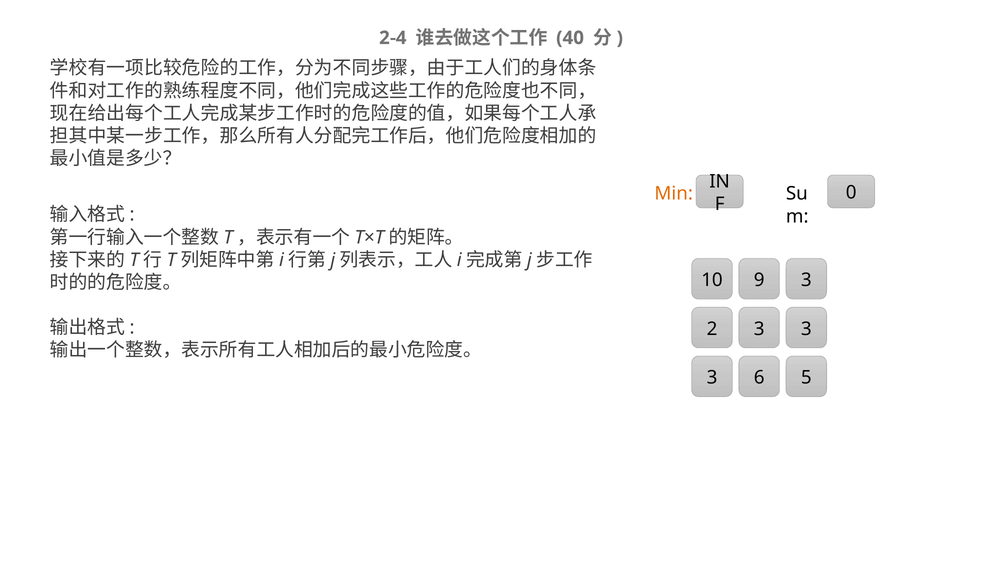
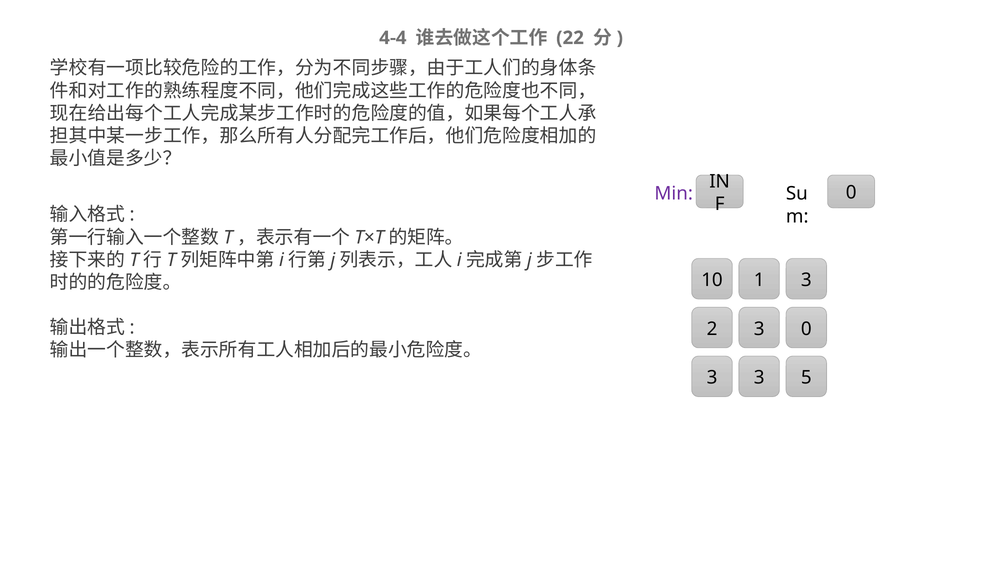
2-4: 2-4 -> 4-4 (393, 38)
40: 40 -> 22 (570, 38)
Min colour: orange -> purple (674, 194)
9: 9 -> 1 (759, 280)
2 3 3: 3 -> 0 (806, 329)
3 6: 6 -> 3 (759, 377)
